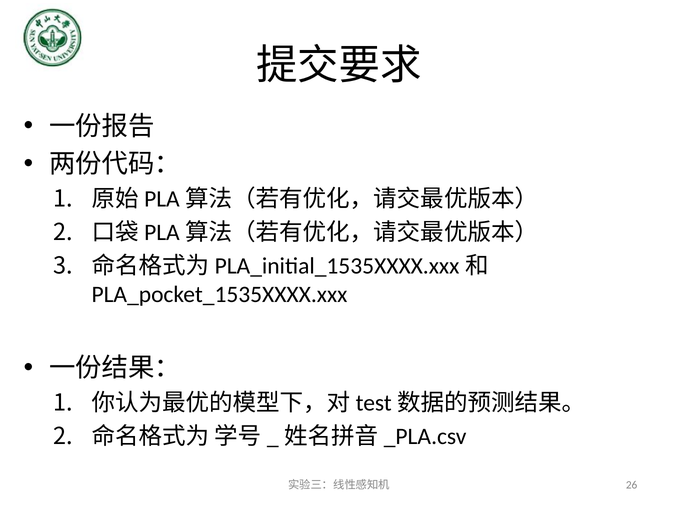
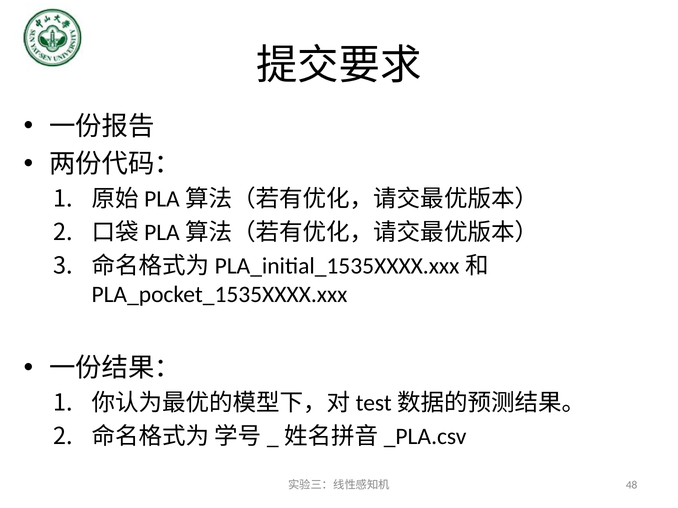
26: 26 -> 48 (632, 486)
